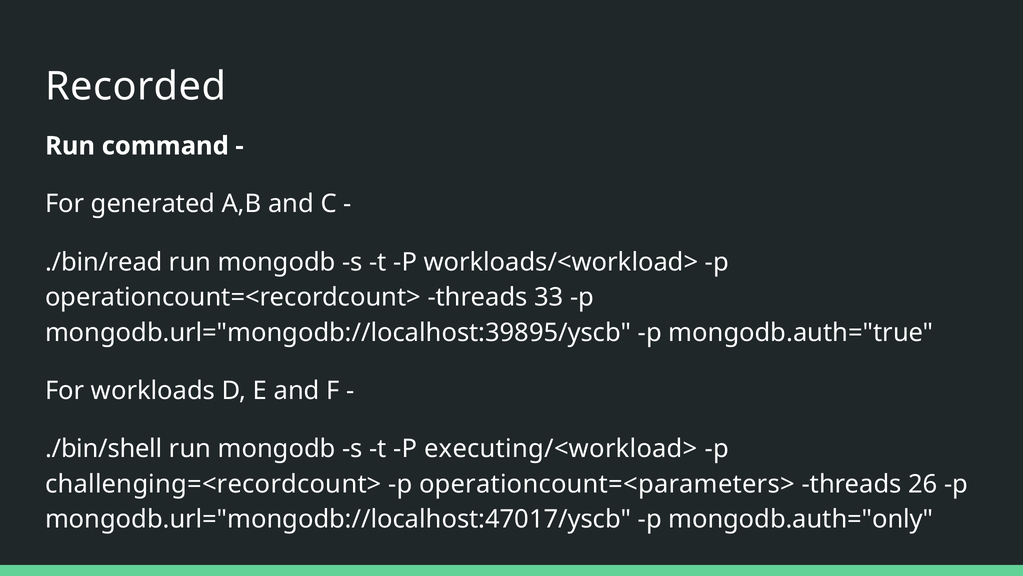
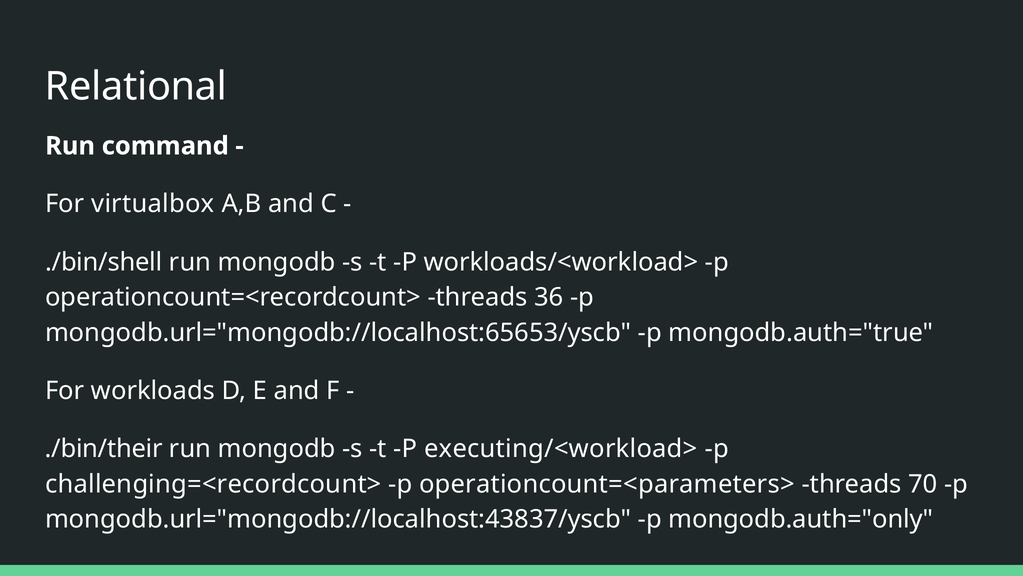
Recorded: Recorded -> Relational (136, 87)
generated: generated -> virtualbox (153, 204)
./bin/read: ./bin/read -> ./bin/shell (104, 262)
33: 33 -> 36 (549, 297)
mongodb.url="mongodb://localhost:39895/yscb: mongodb.url="mongodb://localhost:39895/yscb -> mongodb.url="mongodb://localhost:65653/yscb (338, 332)
./bin/shell: ./bin/shell -> ./bin/their (104, 448)
26: 26 -> 70 (923, 484)
mongodb.url="mongodb://localhost:47017/yscb: mongodb.url="mongodb://localhost:47017/yscb -> mongodb.url="mongodb://localhost:43837/yscb (338, 519)
